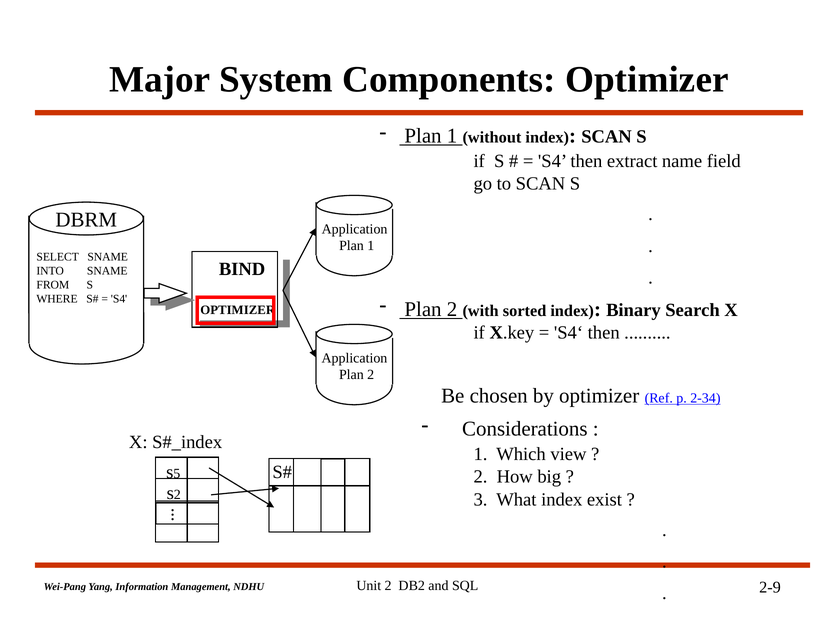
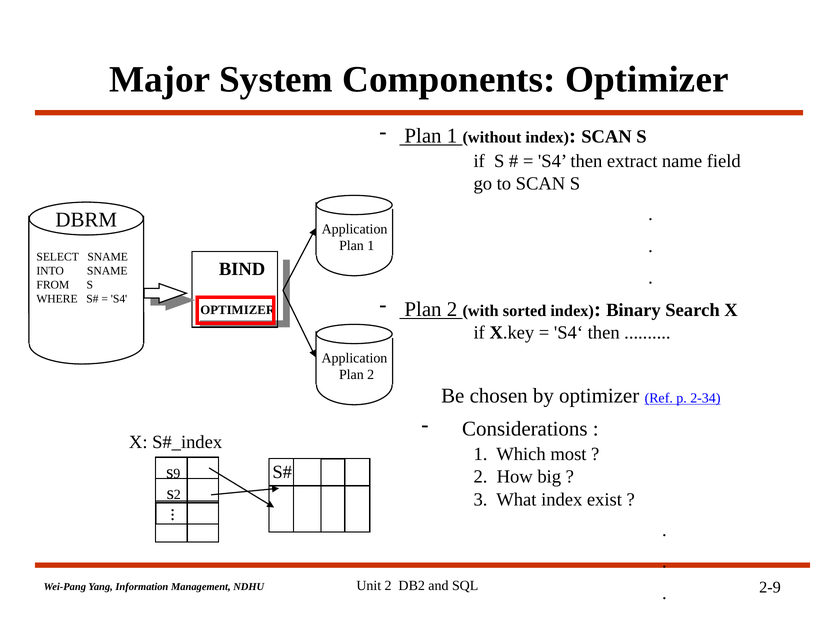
view: view -> most (568, 455)
5: 5 -> 9 (177, 474)
